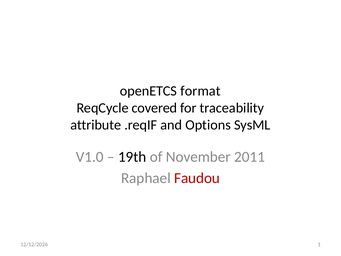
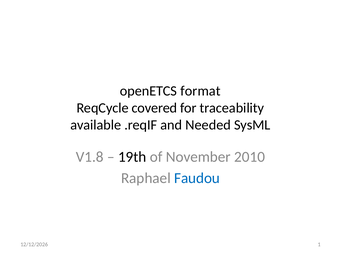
attribute: attribute -> available (96, 125)
Options: Options -> Needed (208, 125)
V1.0: V1.0 -> V1.8 (90, 157)
2011: 2011 -> 2010 (250, 157)
Faudou colour: red -> blue (197, 178)
